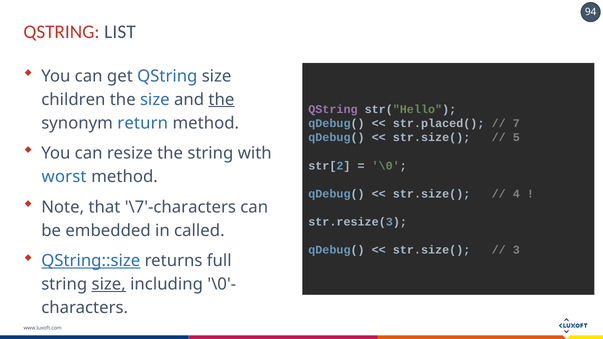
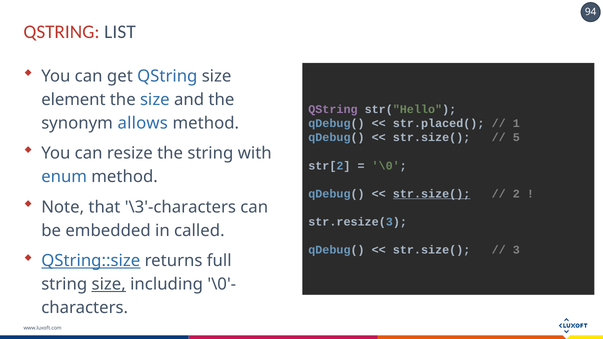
children: children -> element (73, 100)
the underline: present -> none (221, 100)
return: return -> allows (143, 123)
7: 7 -> 1 (516, 124)
worst: worst -> enum (64, 177)
str.size( underline: none -> present (432, 194)
4: 4 -> 2 (516, 194)
\7'-characters: \7'-characters -> \3'-characters (180, 207)
